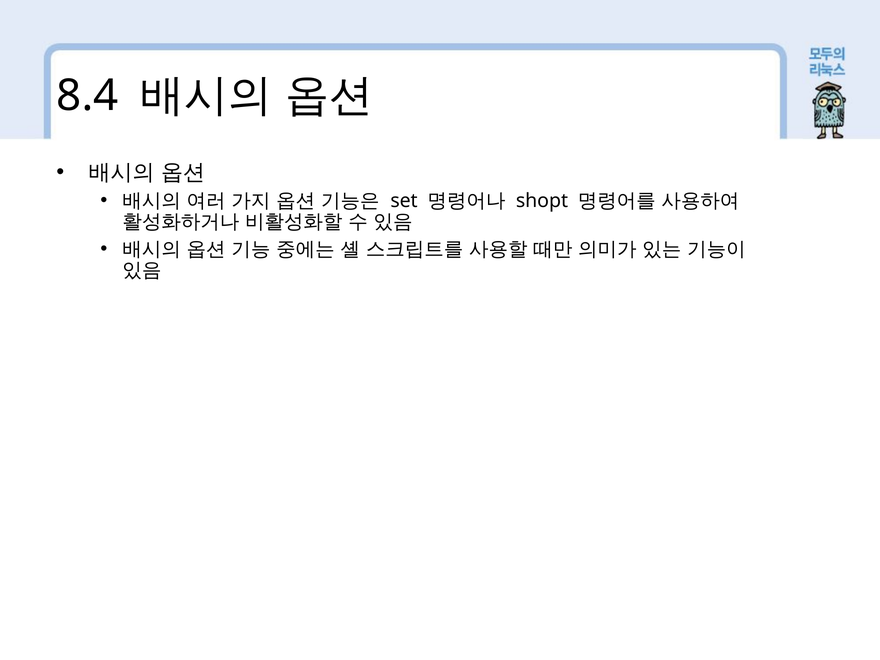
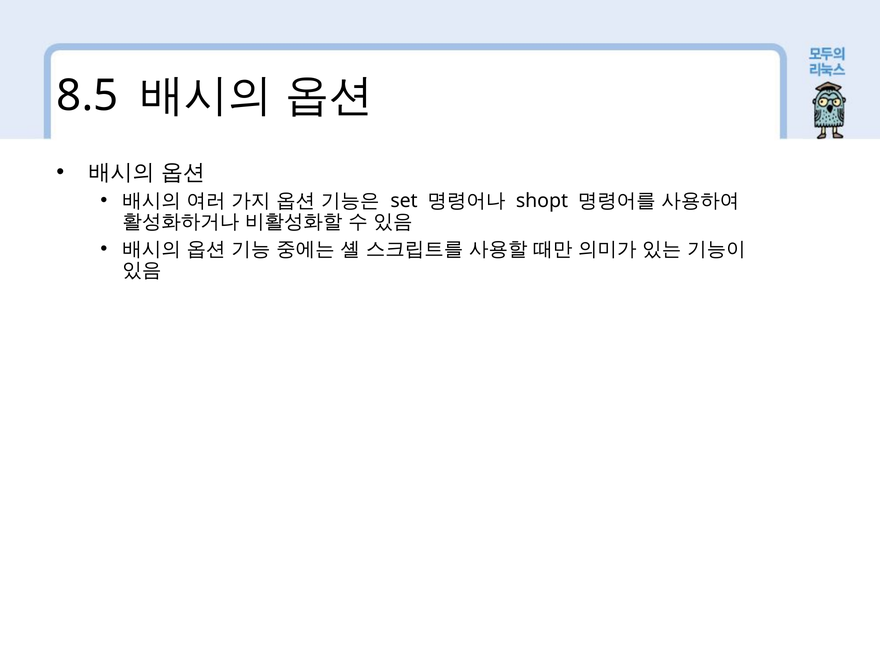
8.4: 8.4 -> 8.5 (87, 96)
